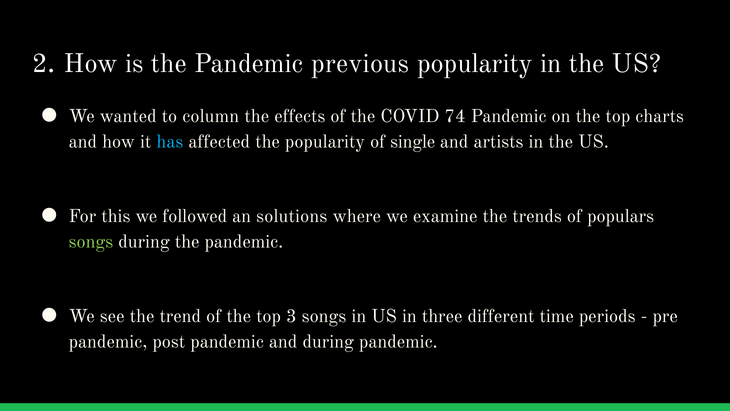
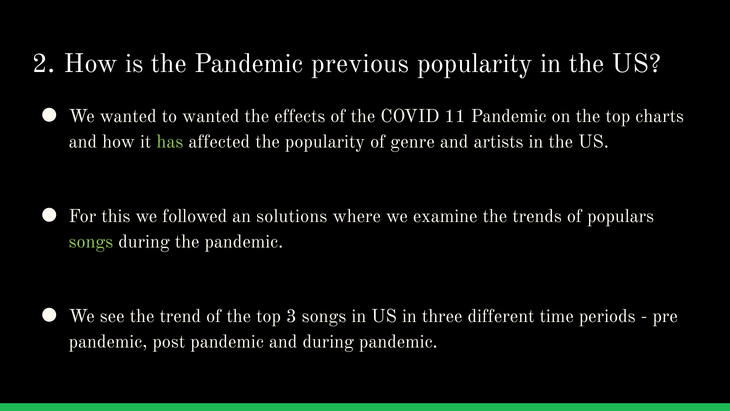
to column: column -> wanted (211, 116)
74: 74 -> 11 (455, 116)
has colour: light blue -> light green (170, 142)
single: single -> genre (413, 142)
